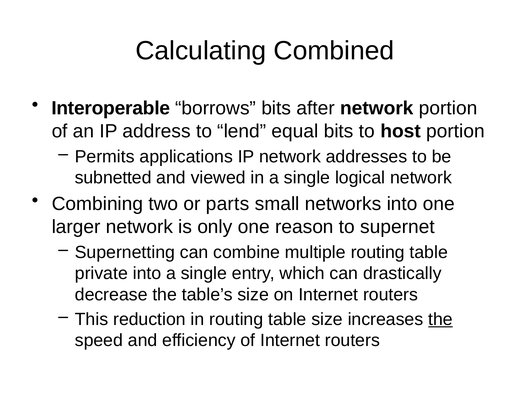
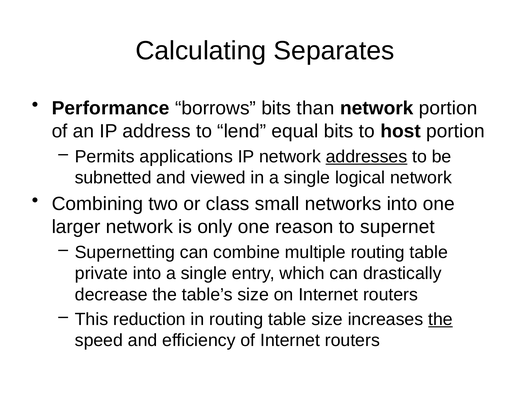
Combined: Combined -> Separates (334, 51)
Interoperable: Interoperable -> Performance (111, 108)
after: after -> than (315, 108)
addresses underline: none -> present (366, 157)
parts: parts -> class (228, 204)
